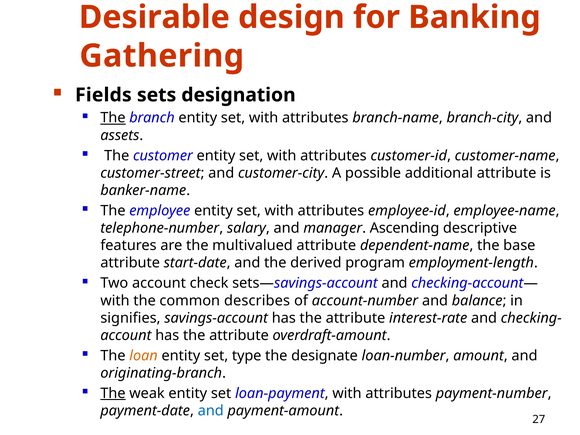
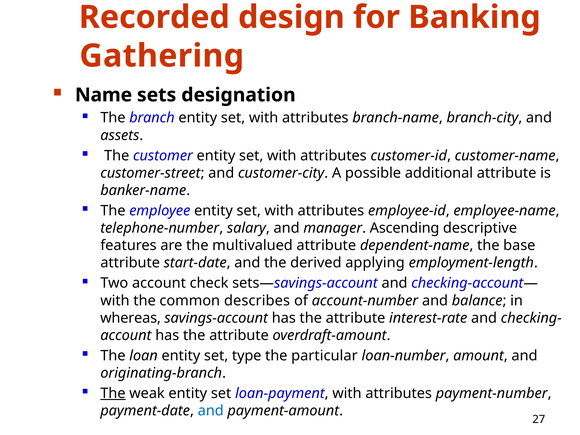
Desirable: Desirable -> Recorded (154, 17)
Fields: Fields -> Name (104, 95)
The underline: present -> none (113, 118)
program: program -> applying (375, 263)
signifies: signifies -> whereas (131, 318)
loan colour: orange -> black (144, 356)
designate: designate -> particular (324, 356)
